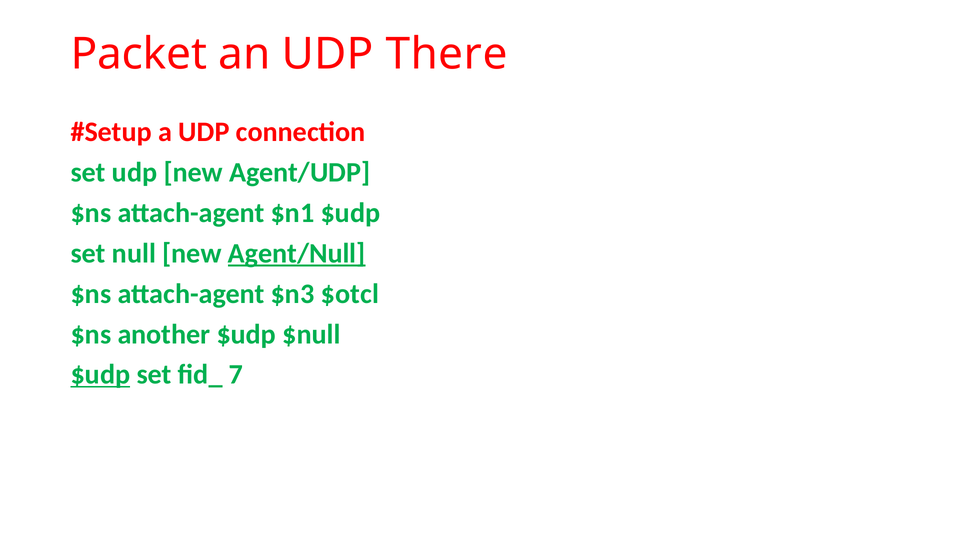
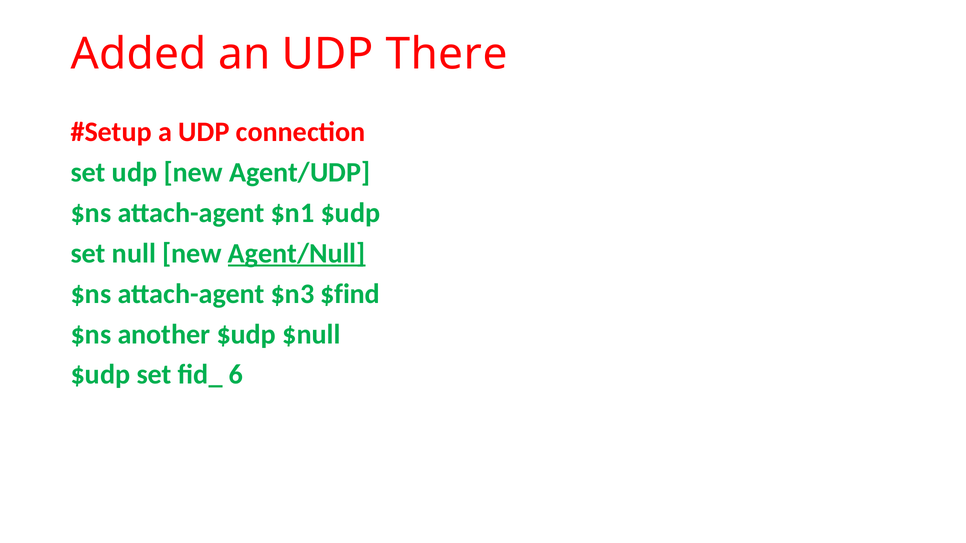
Packet: Packet -> Added (139, 54)
$otcl: $otcl -> $find (350, 294)
$udp underline: present -> none (100, 375)
7: 7 -> 6 (236, 375)
